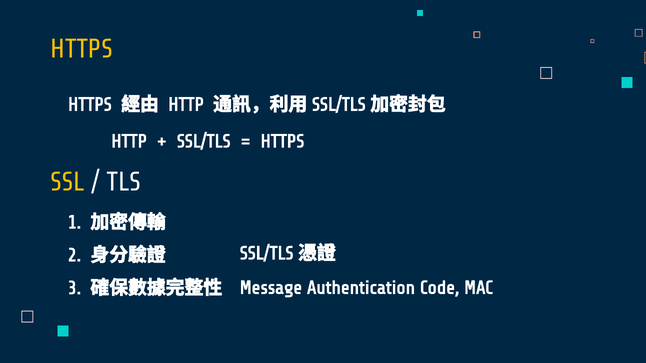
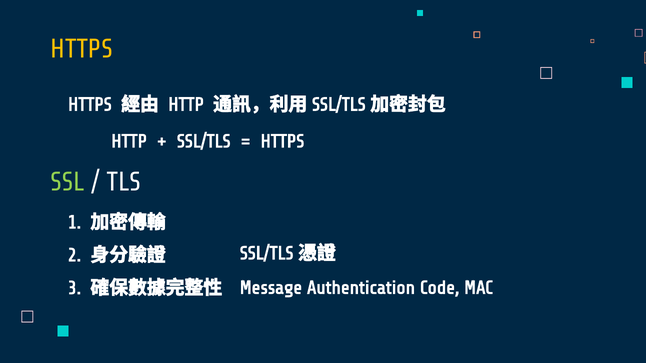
SSL colour: yellow -> light green (67, 182)
